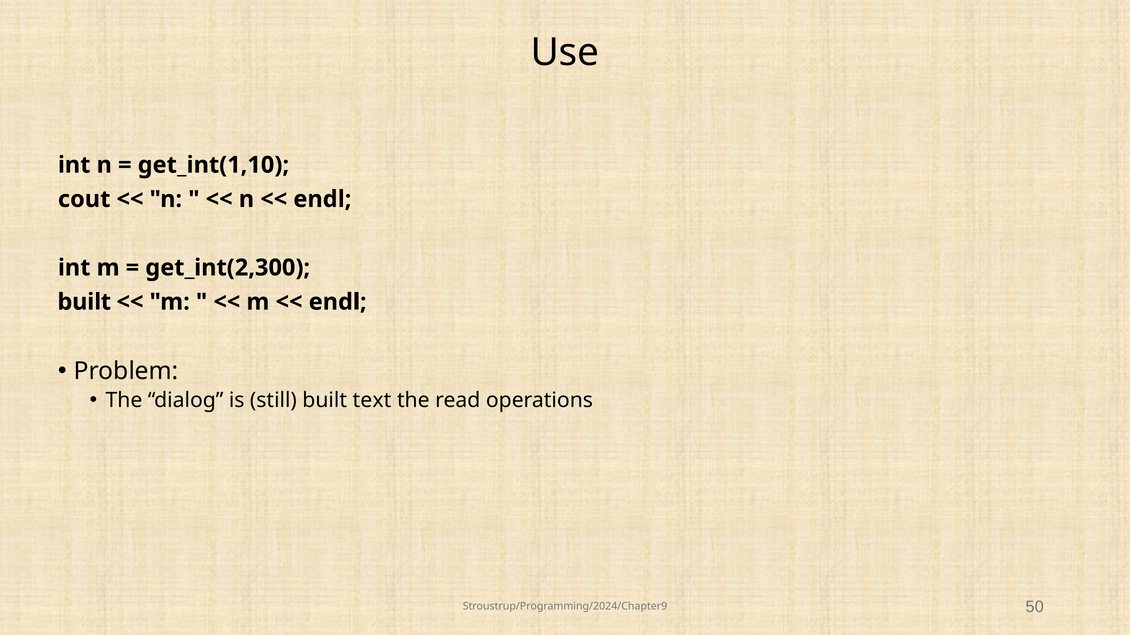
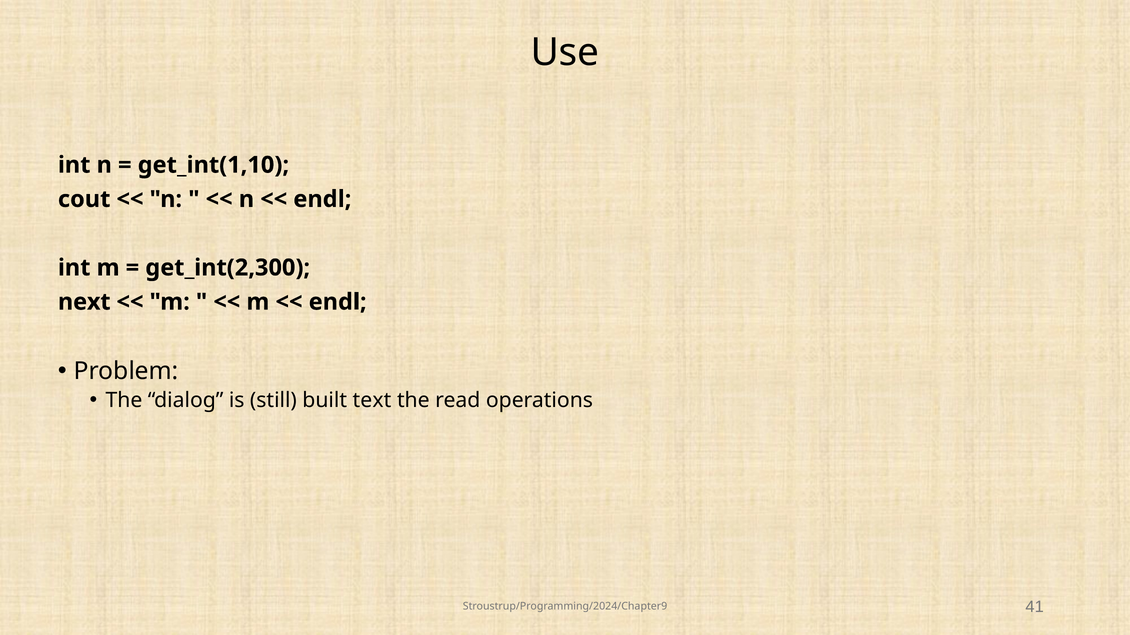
built: built -> next (84, 302)
50: 50 -> 41 (1035, 607)
